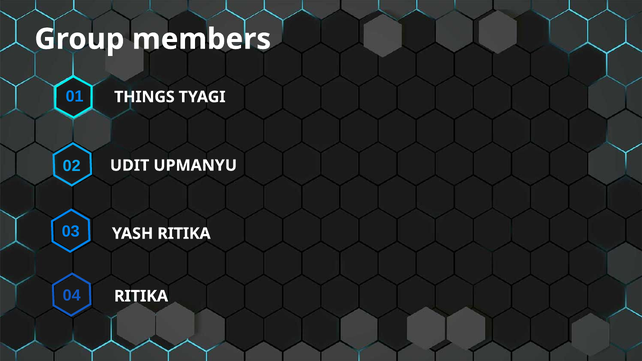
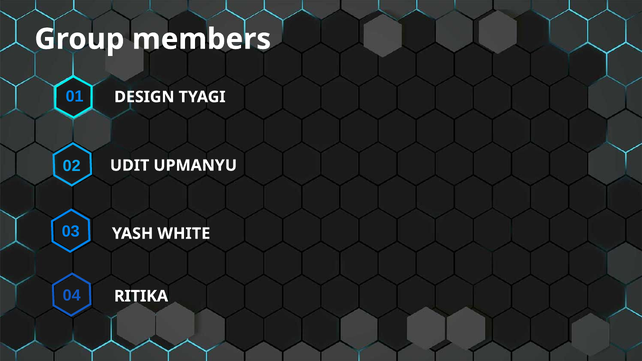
THINGS: THINGS -> DESIGN (144, 97)
YASH RITIKA: RITIKA -> WHITE (184, 234)
